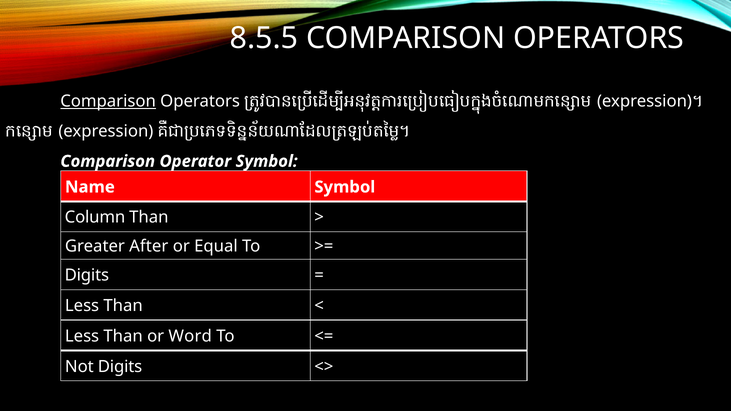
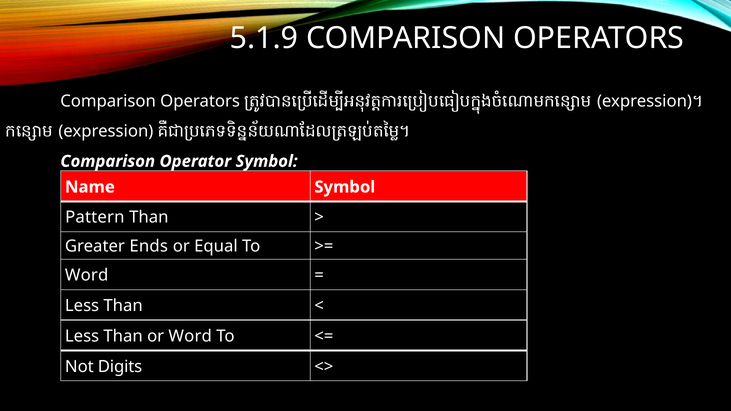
8.5.5: 8.5.5 -> 5.1.9 (264, 38)
Comparison underline: present -> none (108, 101)
Column: Column -> Pattern (95, 218)
After: After -> Ends (149, 246)
Digits: Digits -> Word (87, 275)
